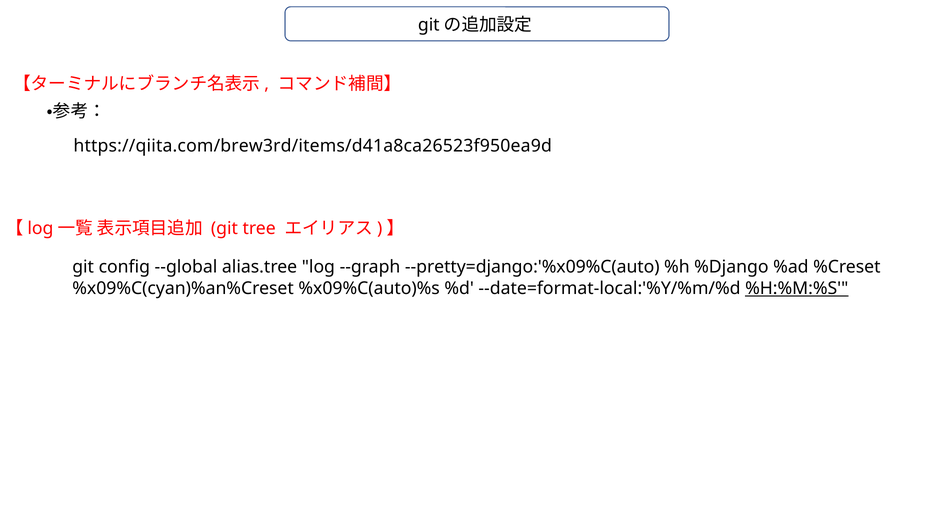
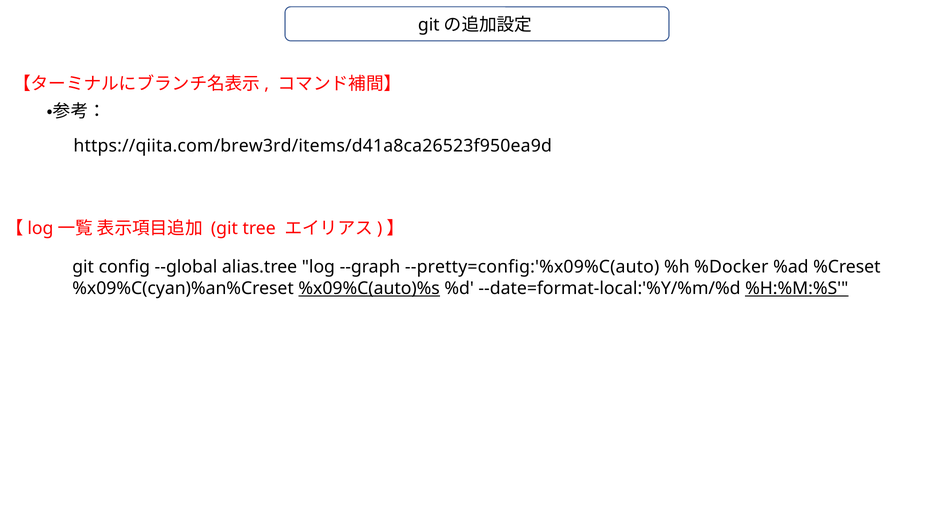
--pretty=django:'%x09%C(auto: --pretty=django:'%x09%C(auto -> --pretty=config:'%x09%C(auto (532, 267)
%Django: %Django -> %Docker (731, 267)
%x09%C(auto)%s underline: none -> present (369, 288)
